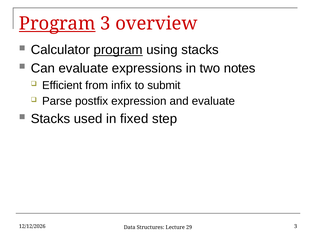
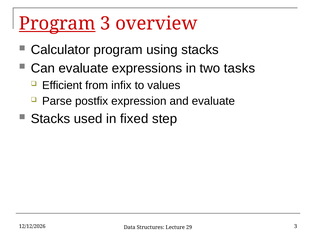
program underline: present -> none (118, 50)
notes: notes -> tasks (240, 68)
submit: submit -> values (164, 85)
